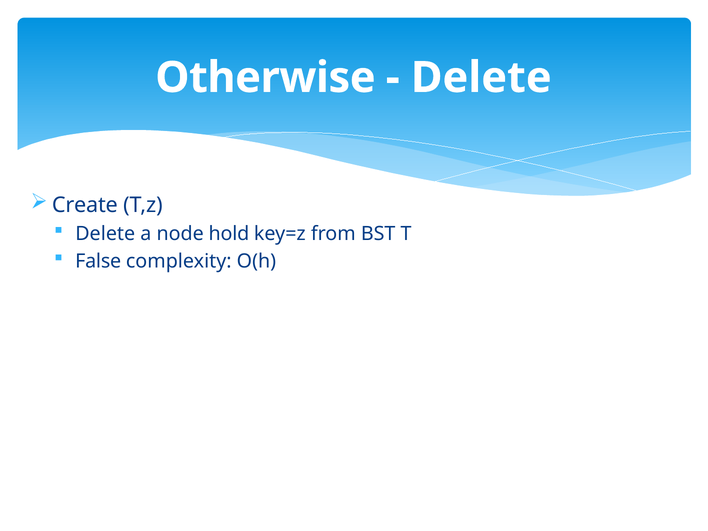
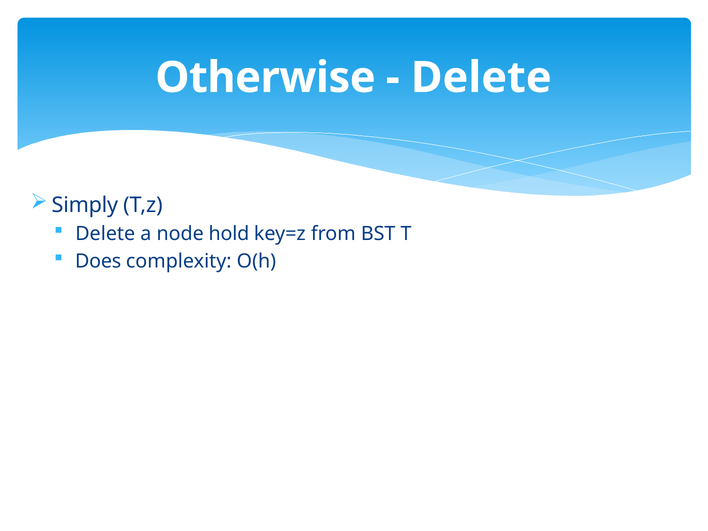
Create: Create -> Simply (85, 205)
False: False -> Does (98, 261)
